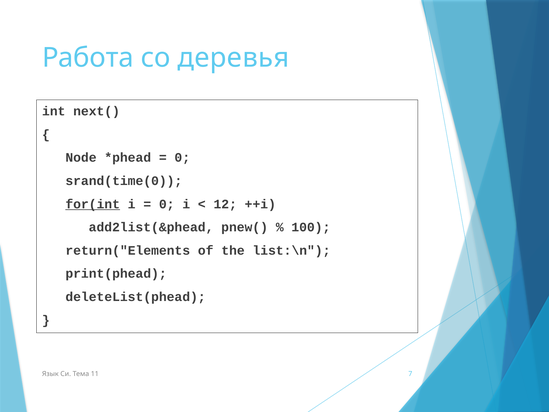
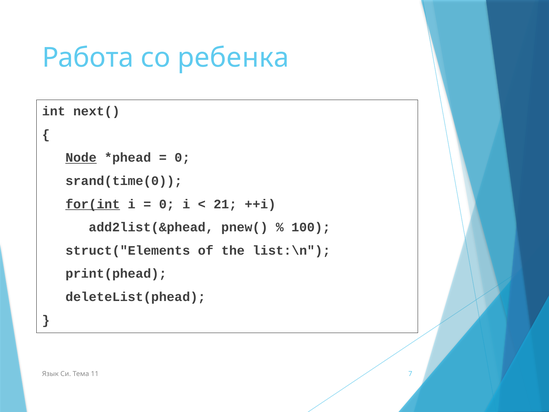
деревья: деревья -> ребенка (233, 58)
Node underline: none -> present (81, 158)
12: 12 -> 21 (225, 204)
return("Elements: return("Elements -> struct("Elements (128, 250)
